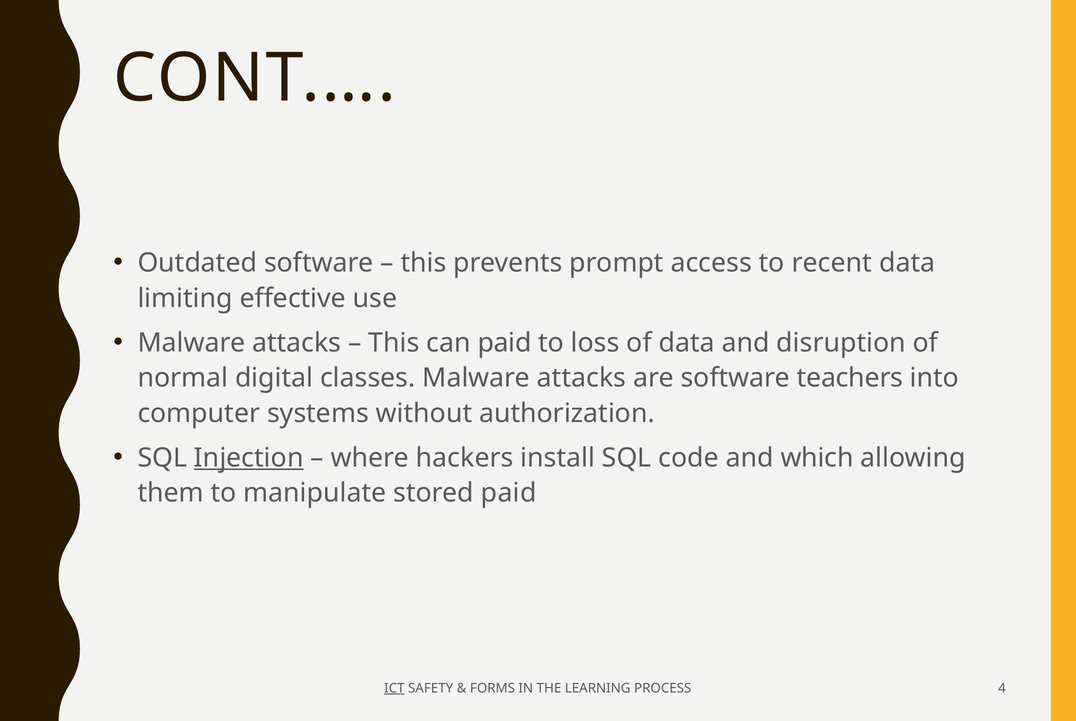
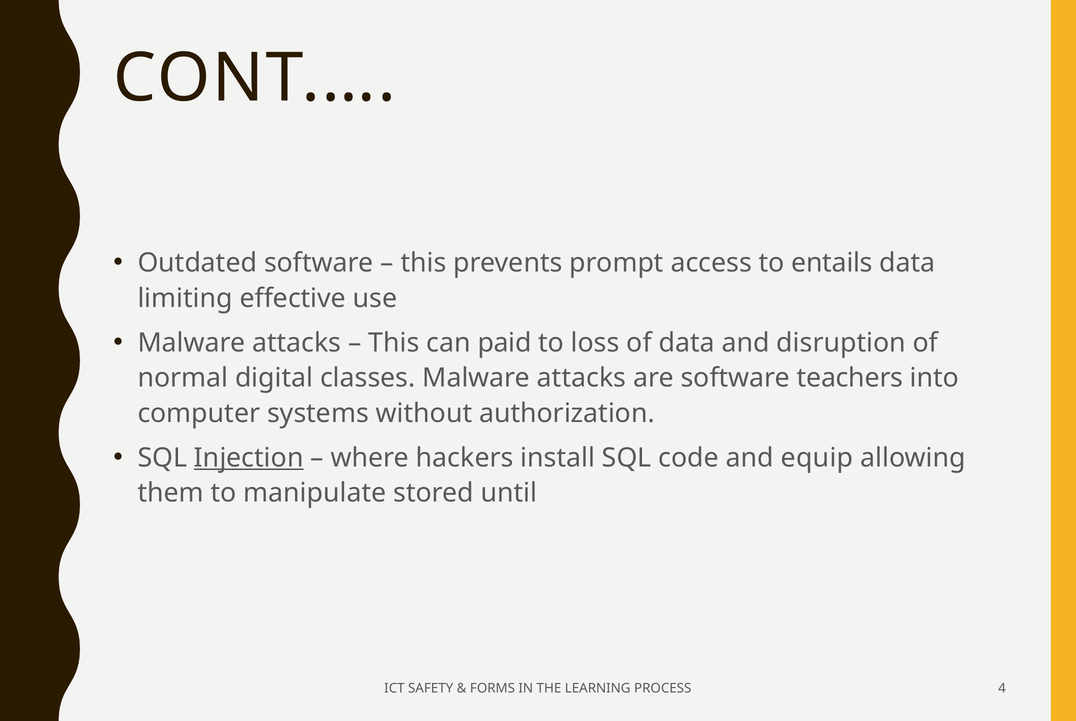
recent: recent -> entails (832, 263)
which: which -> equip (817, 458)
stored paid: paid -> until (509, 493)
ICT underline: present -> none (394, 689)
